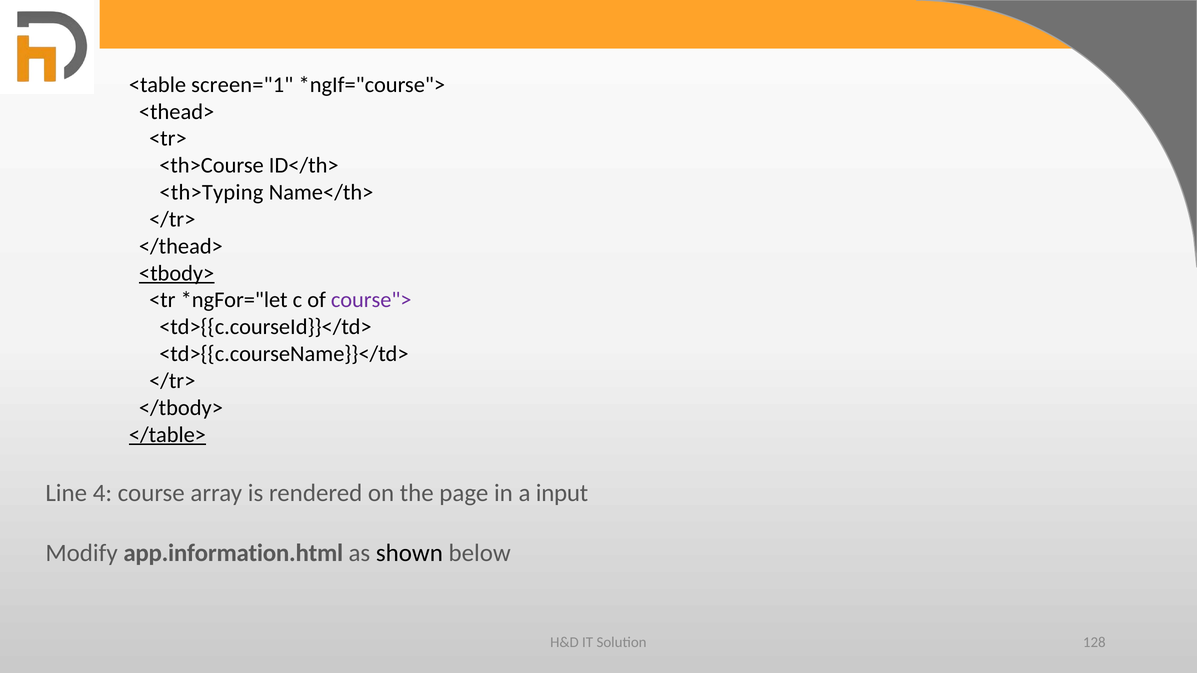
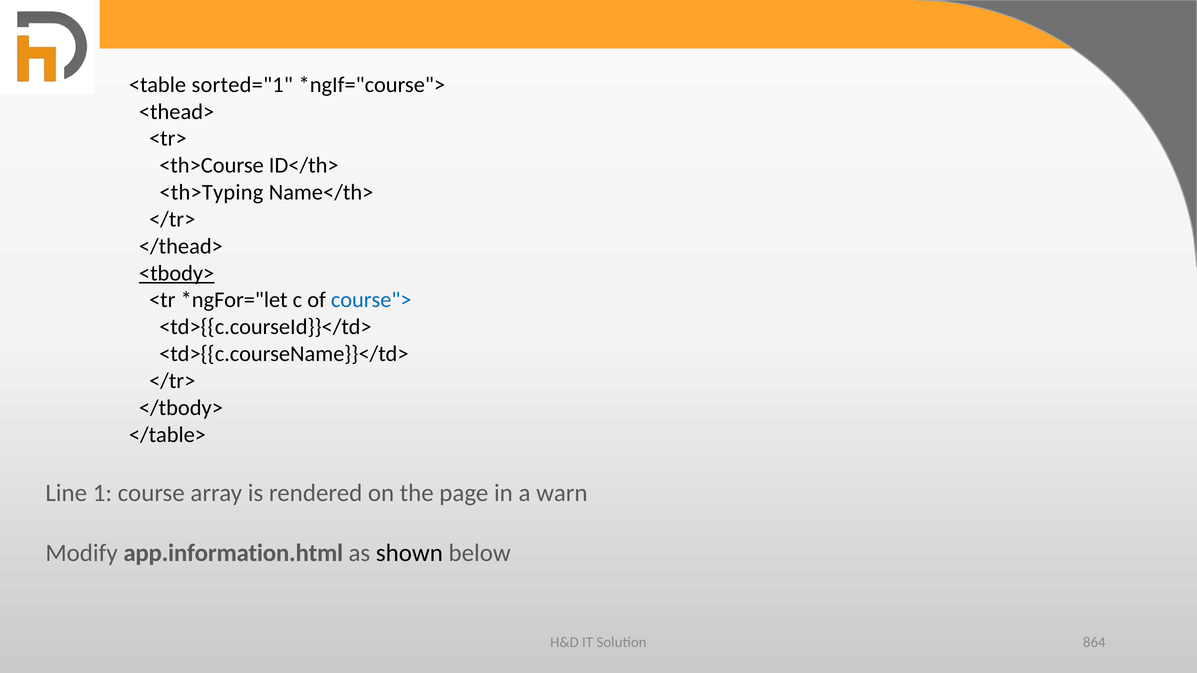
screen="1: screen="1 -> sorted="1 (242, 85)
course"> colour: purple -> blue (371, 300)
</table> underline: present -> none (167, 435)
4: 4 -> 1 (102, 493)
input: input -> warn (562, 493)
128: 128 -> 864 (1094, 643)
